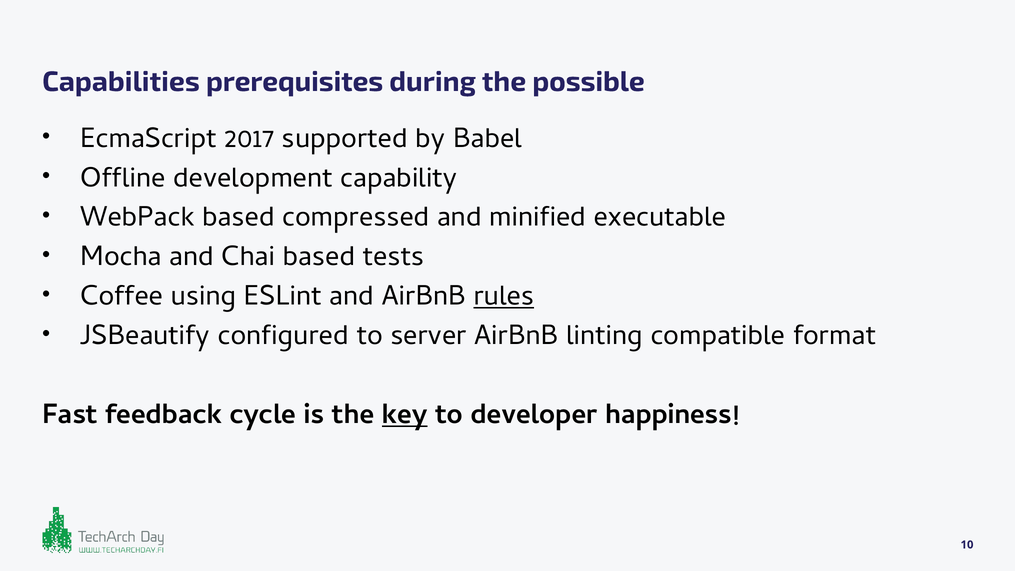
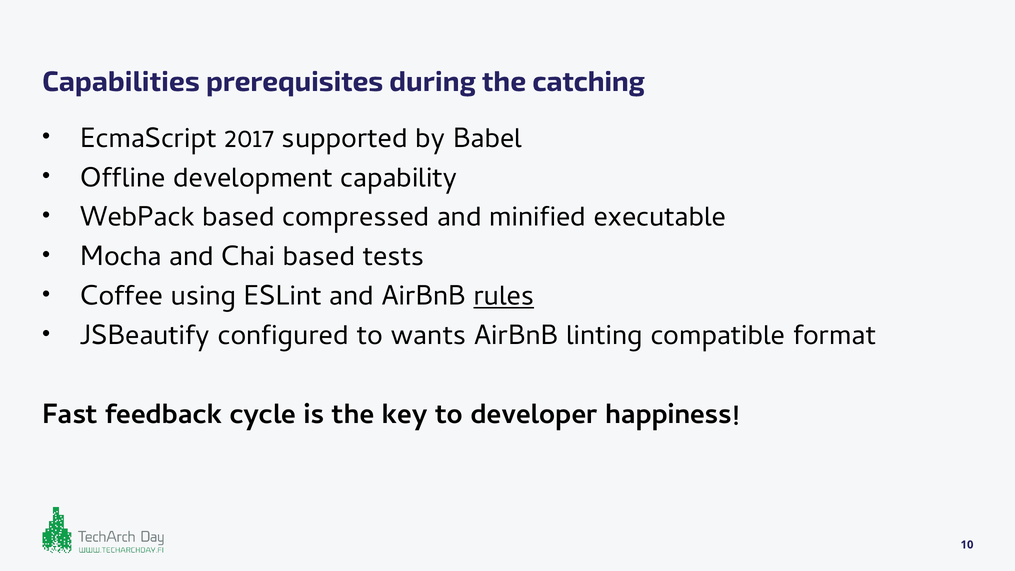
possible: possible -> catching (589, 82)
server: server -> wants (428, 335)
key underline: present -> none (405, 414)
